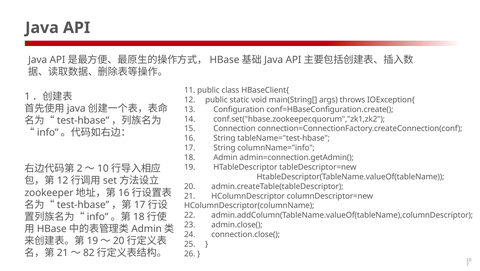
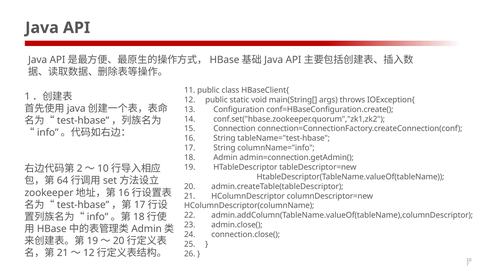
12: 12 -> 64 (63, 180)
82: 82 -> 12 (89, 252)
